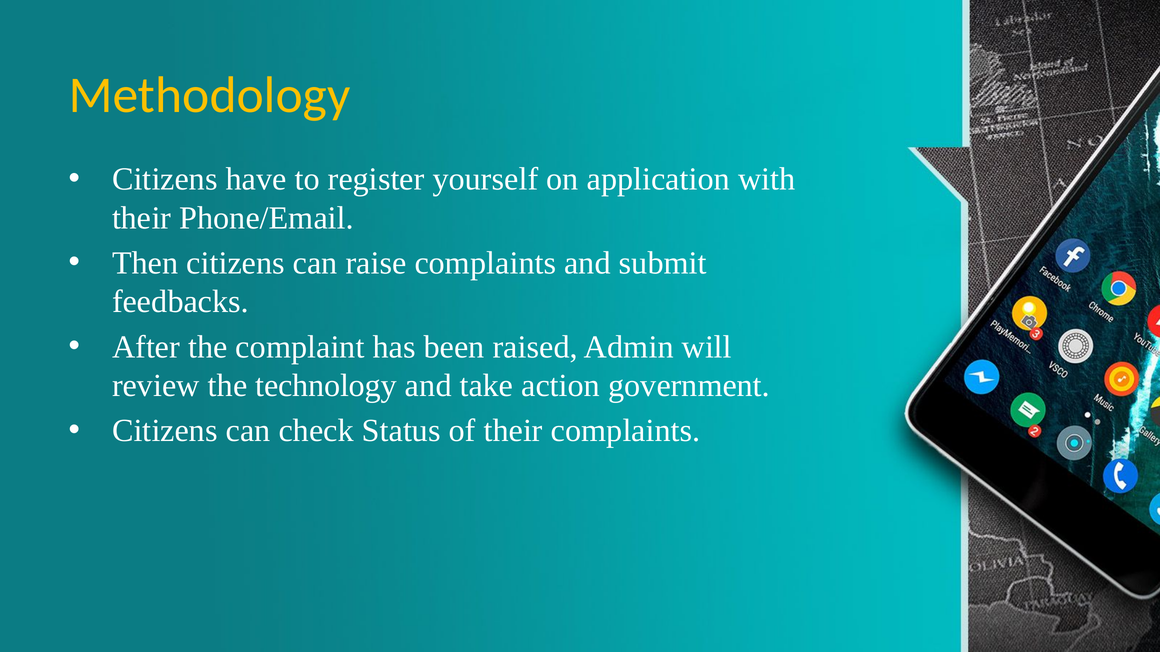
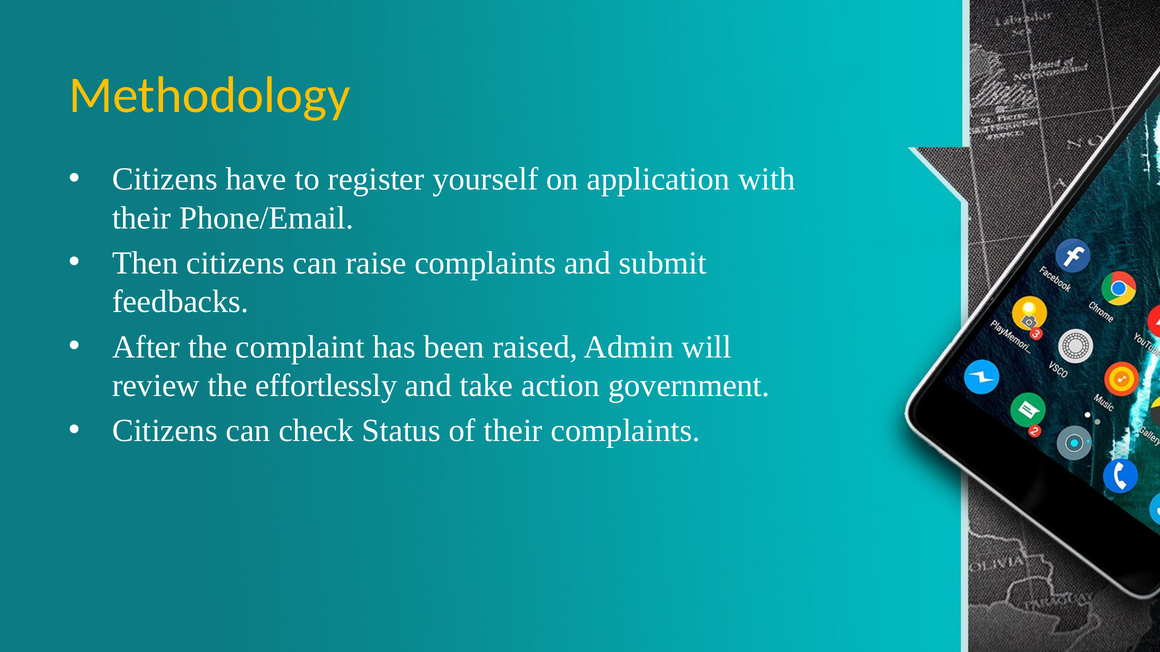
technology: technology -> effortlessly (326, 386)
